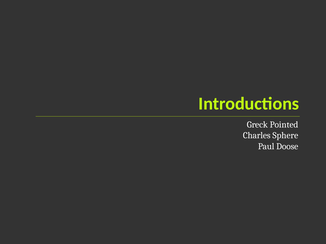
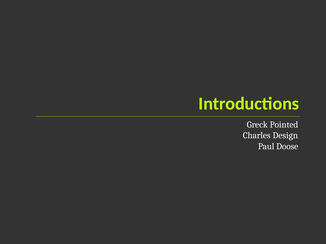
Sphere: Sphere -> Design (285, 136)
